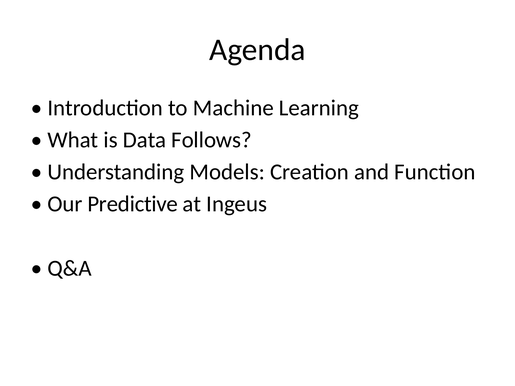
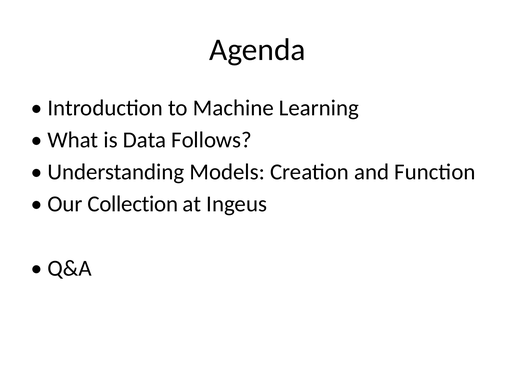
Predictive: Predictive -> Collection (133, 204)
